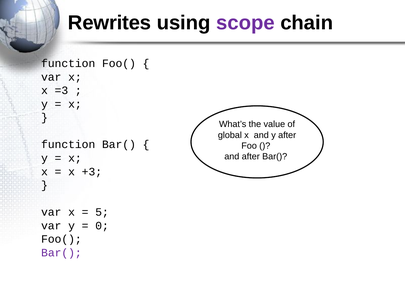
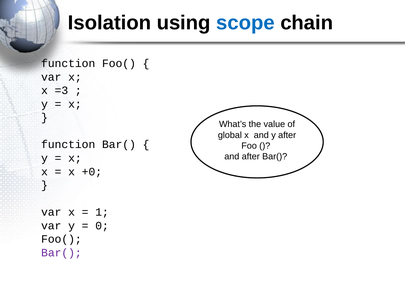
Rewrites: Rewrites -> Isolation (109, 23)
scope colour: purple -> blue (245, 23)
+3: +3 -> +0 (92, 171)
5: 5 -> 1 (102, 212)
